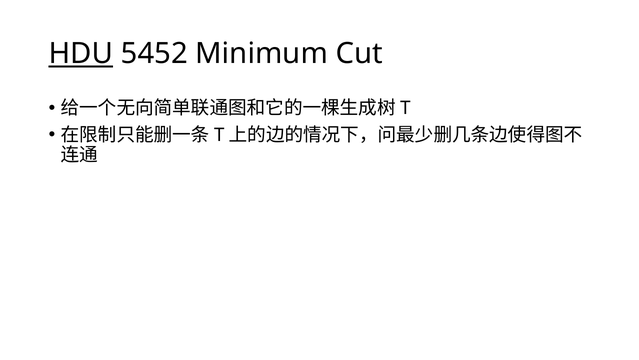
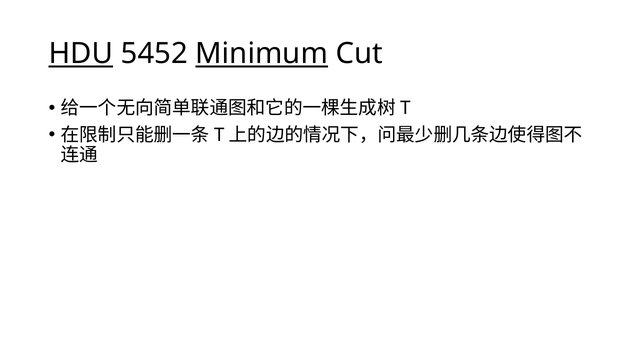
Minimum underline: none -> present (262, 54)
